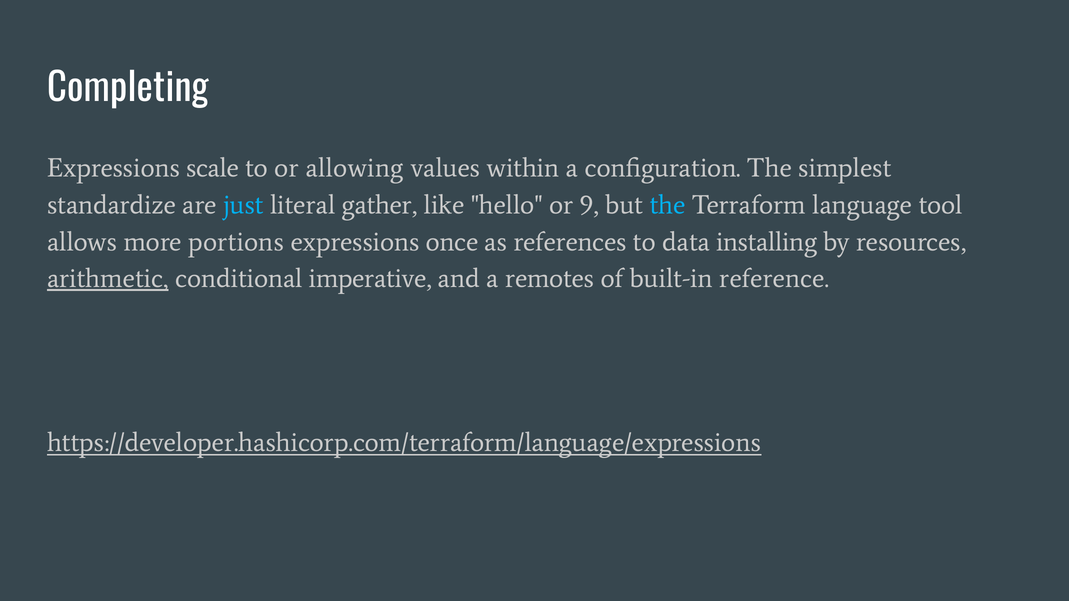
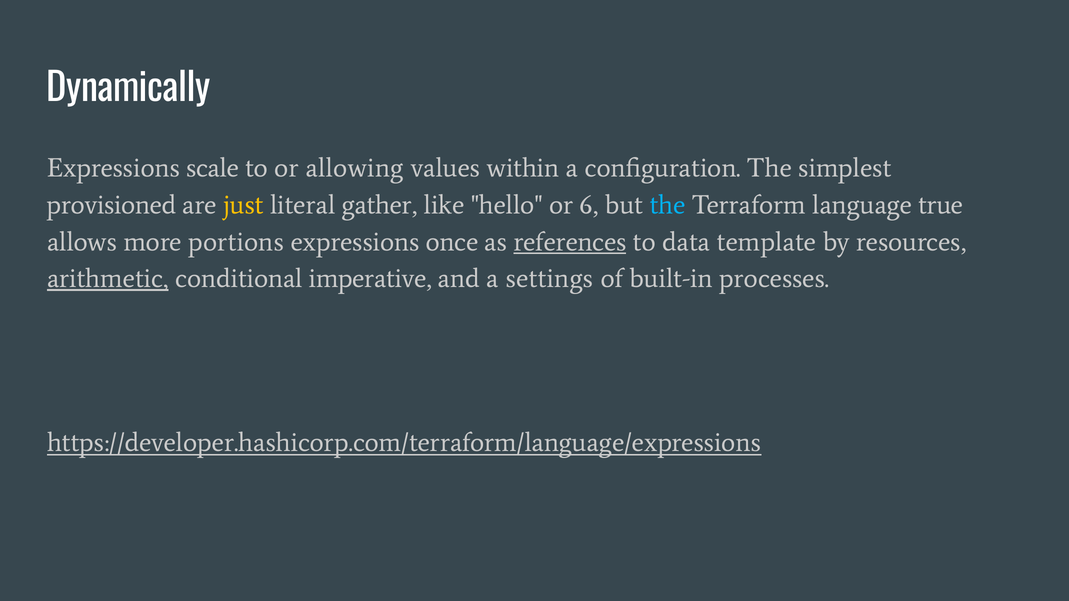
Completing: Completing -> Dynamically (128, 89)
standardize: standardize -> provisioned (112, 205)
just colour: light blue -> yellow (243, 205)
9: 9 -> 6 (589, 205)
tool: tool -> true (941, 205)
references underline: none -> present (570, 242)
installing: installing -> template (766, 242)
remotes: remotes -> settings (549, 279)
reference: reference -> processes (774, 279)
